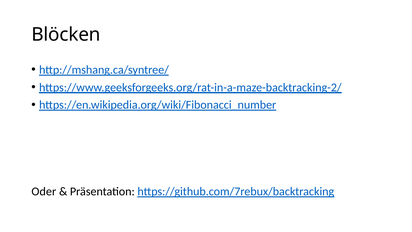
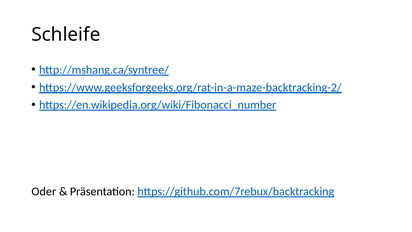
Blöcken: Blöcken -> Schleife (66, 35)
